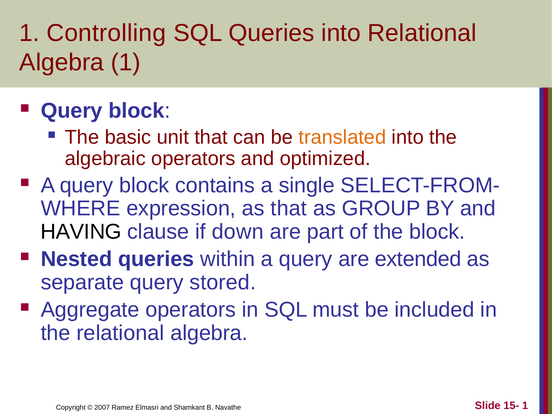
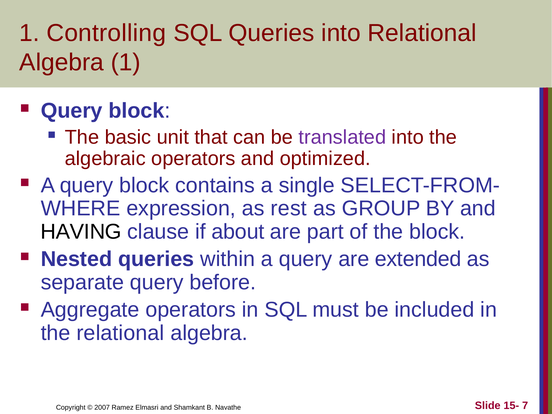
translated colour: orange -> purple (342, 137)
as that: that -> rest (289, 209)
down: down -> about (238, 232)
stored: stored -> before (223, 282)
15- 1: 1 -> 7 (525, 406)
